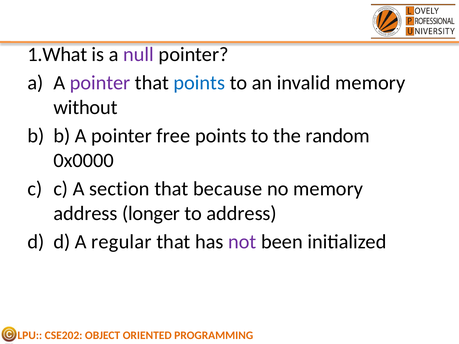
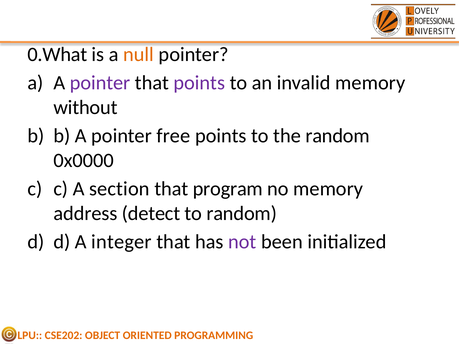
1.What: 1.What -> 0.What (57, 54)
null colour: purple -> orange (139, 54)
points colour: blue -> purple (199, 83)
because: because -> program (228, 189)
longer: longer -> detect (151, 214)
to address: address -> random (242, 214)
regular: regular -> integer (121, 242)
